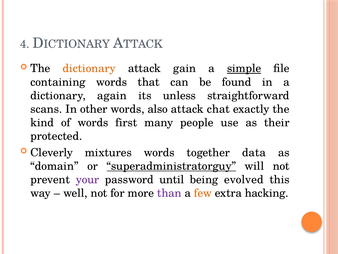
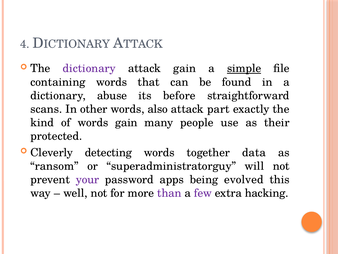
dictionary colour: orange -> purple (89, 68)
again: again -> abuse (112, 95)
unless: unless -> before (179, 95)
chat: chat -> part (218, 109)
words first: first -> gain (126, 122)
mixtures: mixtures -> detecting (108, 152)
domain: domain -> ransom (54, 166)
superadministratorguy underline: present -> none (171, 166)
until: until -> apps (172, 179)
few colour: orange -> purple (203, 193)
